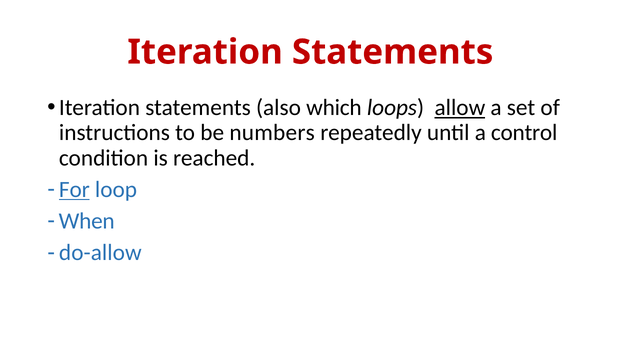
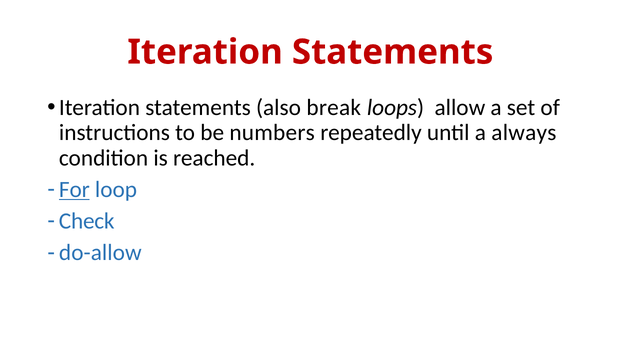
which: which -> break (334, 108)
allow underline: present -> none (460, 108)
control: control -> always (524, 133)
When: When -> Check (87, 221)
